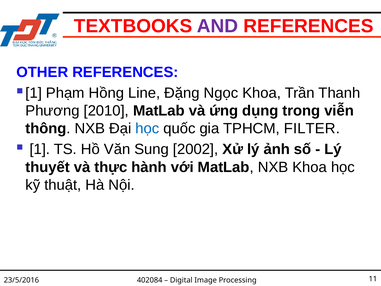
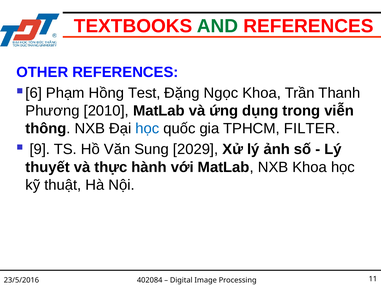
AND colour: purple -> green (218, 26)
1: 1 -> 6 (34, 93)
Line: Line -> Test (144, 93)
1: 1 -> 9 (40, 149)
2002: 2002 -> 2029 (196, 149)
